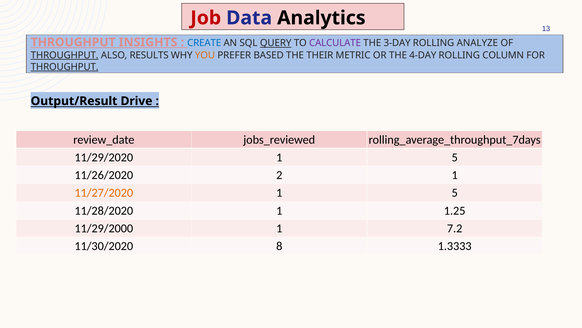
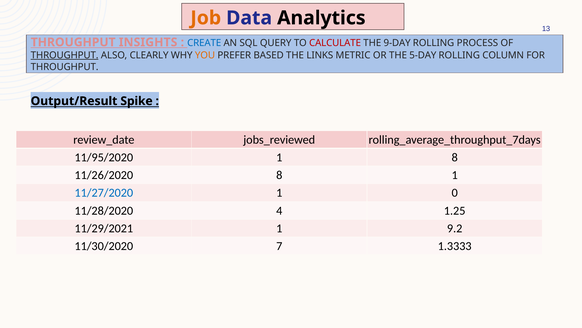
Job colour: red -> orange (206, 18)
QUERY underline: present -> none (276, 43)
CALCULATE colour: purple -> red (335, 43)
3-DAY: 3-DAY -> 9-DAY (397, 43)
ANALYZE: ANALYZE -> PROCESS (477, 43)
RESULTS: RESULTS -> CLEARLY (149, 55)
THEIR: THEIR -> LINKS (320, 55)
4-DAY: 4-DAY -> 5-DAY (423, 55)
THROUGHPUT underline: present -> none (65, 67)
Drive: Drive -> Spike (137, 101)
11/29/2020: 11/29/2020 -> 11/95/2020 (104, 157)
5: 5 -> 8 (455, 157)
11/26/2020 2: 2 -> 8 (279, 175)
11/27/2020 colour: orange -> blue (104, 193)
5: 5 -> 0 (455, 193)
11/28/2020 1: 1 -> 4 (279, 210)
11/29/2000: 11/29/2000 -> 11/29/2021 (104, 228)
7.2: 7.2 -> 9.2 (455, 228)
8: 8 -> 7 (279, 246)
